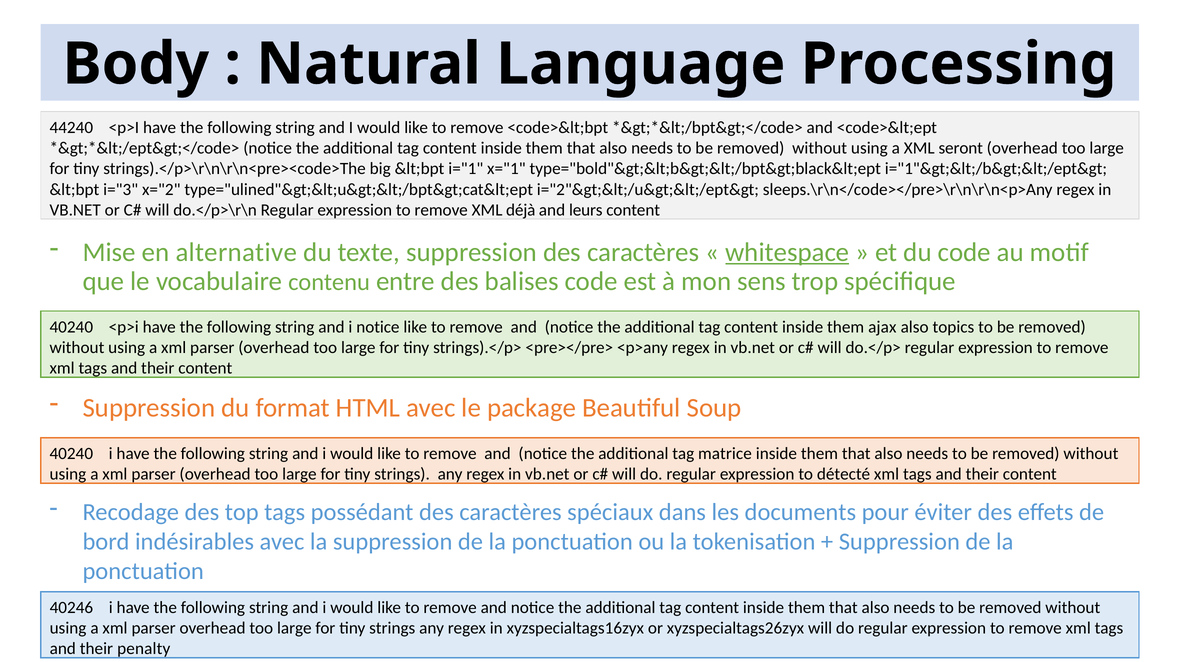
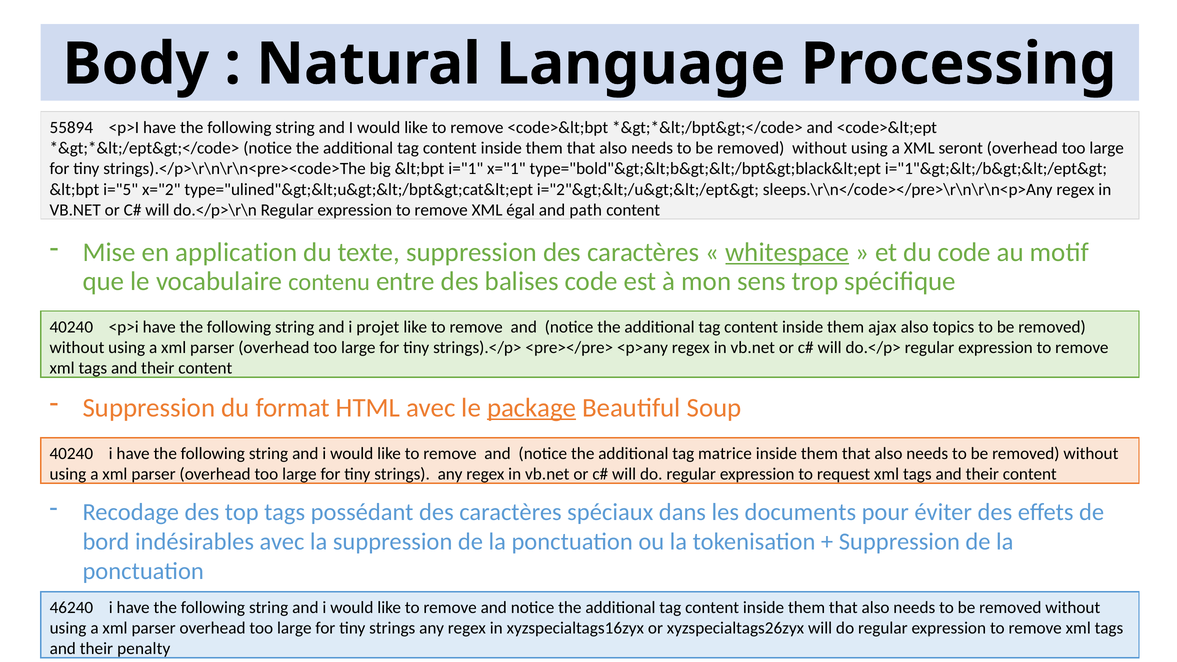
44240: 44240 -> 55894 (71, 128)
i="3: i="3 -> i="5 (121, 189)
déjà: déjà -> égal (521, 210)
leurs: leurs -> path (586, 210)
alternative: alternative -> application (236, 252)
i notice: notice -> projet (378, 327)
package underline: none -> present (532, 408)
détecté: détecté -> request (844, 474)
40246: 40246 -> 46240 (71, 608)
